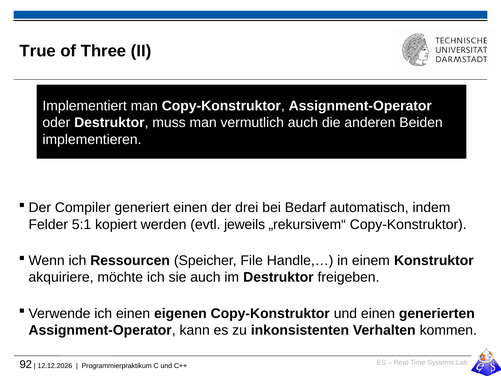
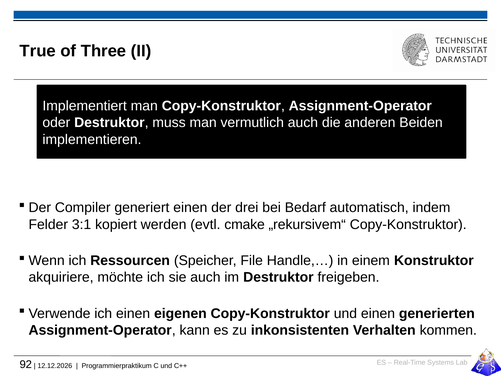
5:1: 5:1 -> 3:1 (82, 224)
jeweils: jeweils -> cmake (245, 224)
